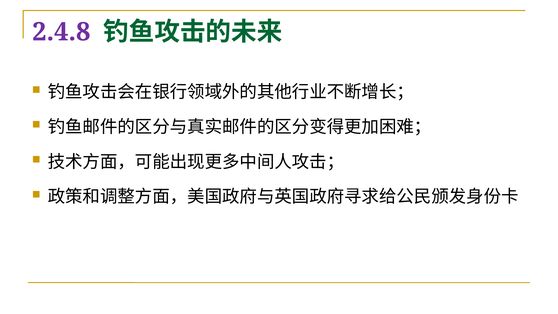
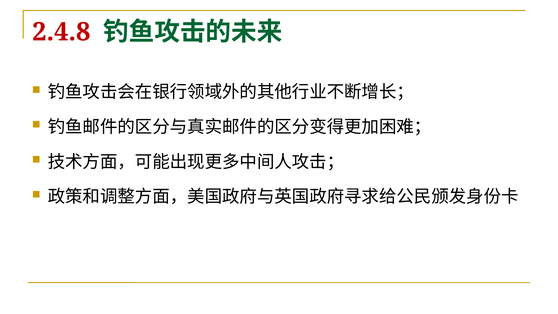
2.4.8 colour: purple -> red (61, 32)
